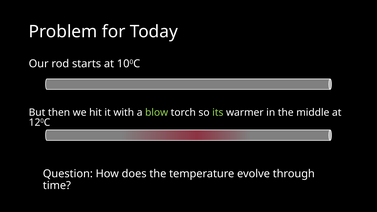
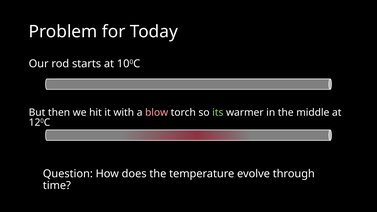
blow colour: light green -> pink (157, 113)
